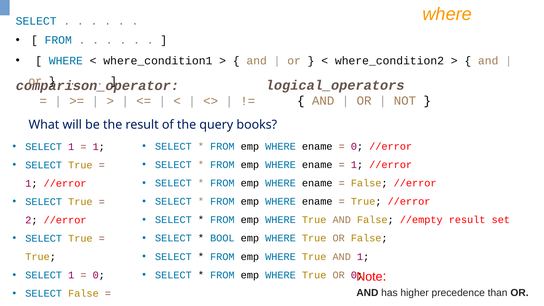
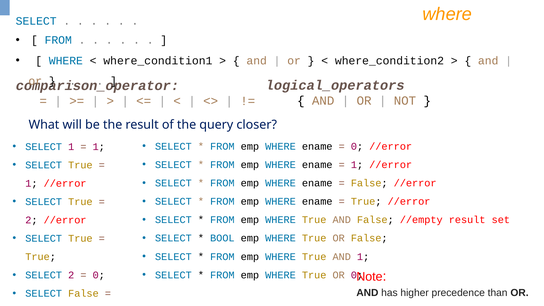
books: books -> closer (257, 125)
1: 1 -> 2 (71, 275)
